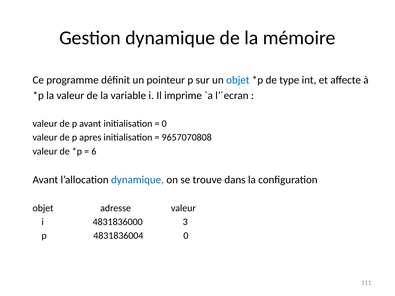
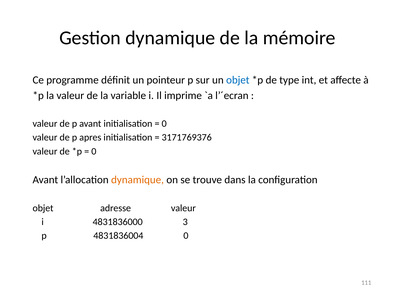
9657070808: 9657070808 -> 3171769376 (187, 138)
6: 6 -> 0 (94, 151)
dynamique colour: blue -> orange (138, 180)
